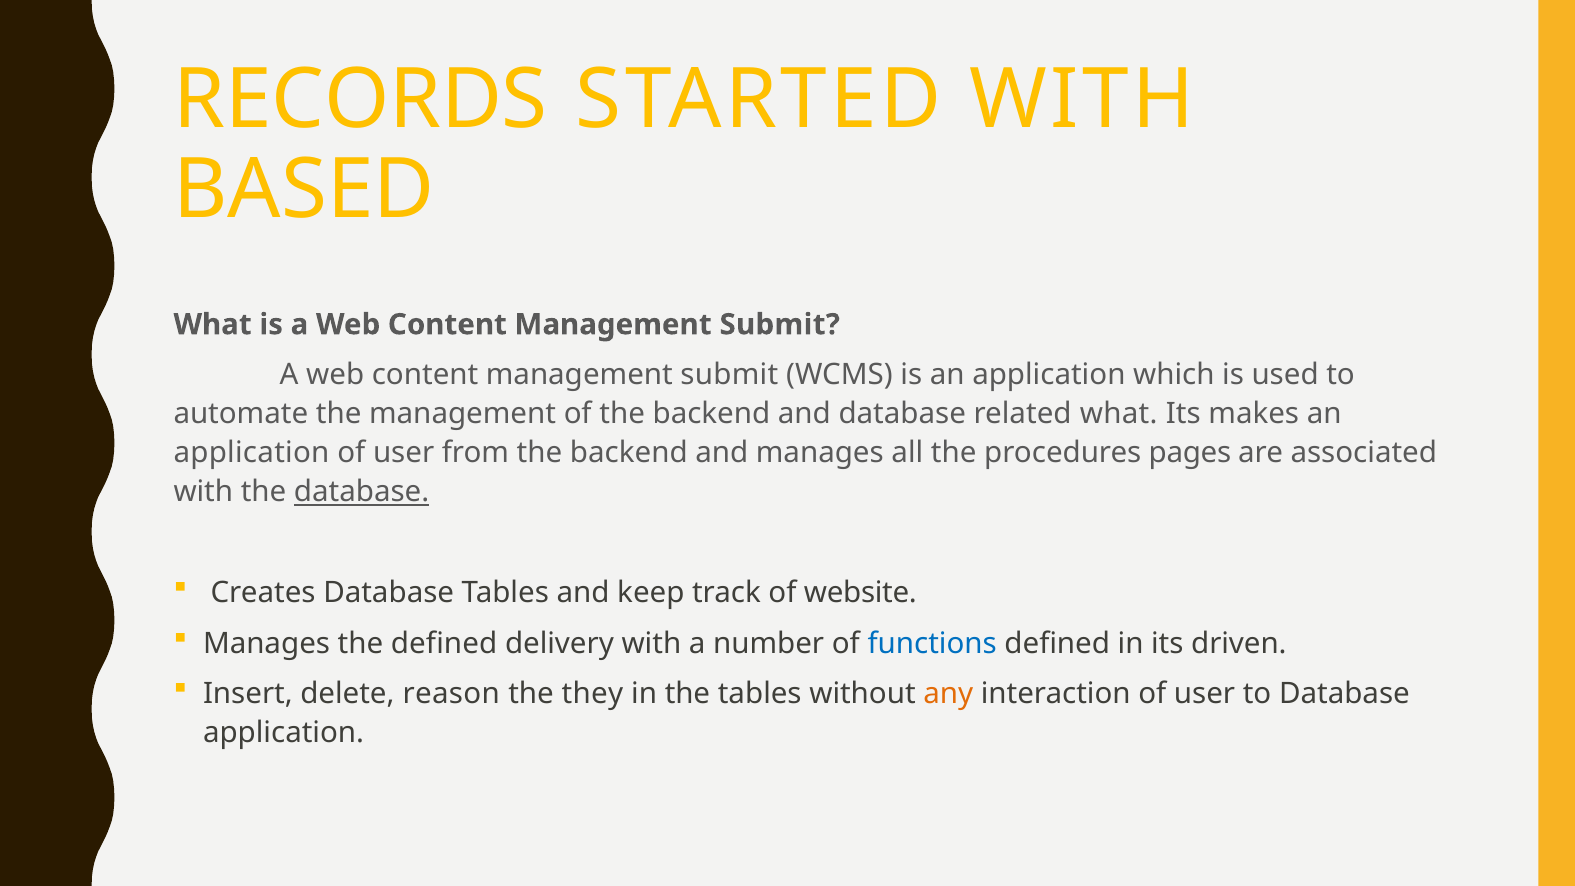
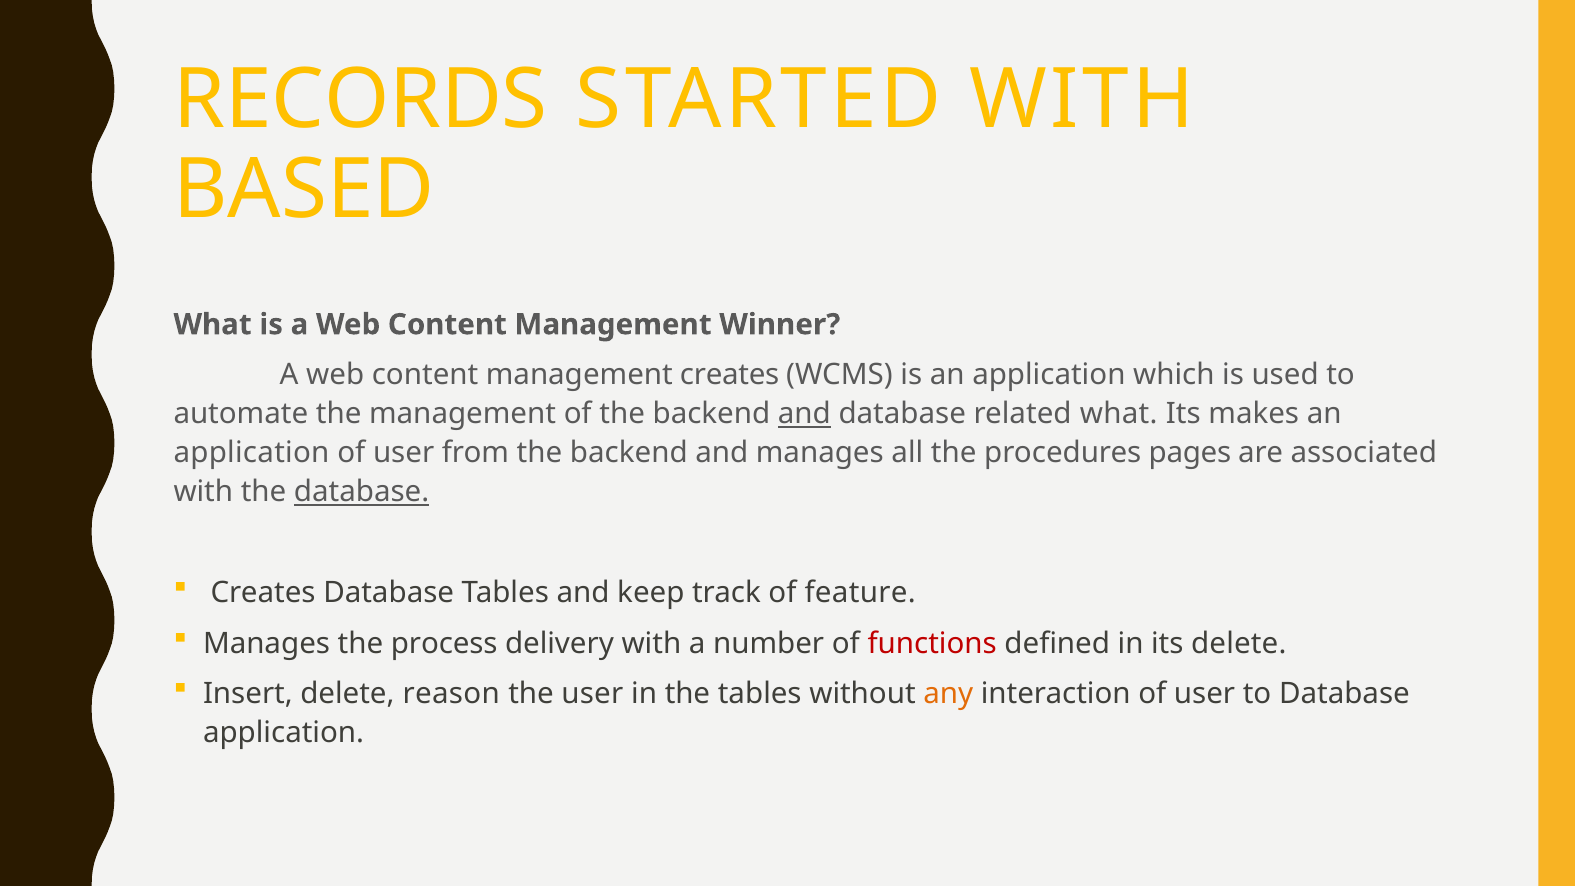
Submit: Submit -> Winner (780, 325)
submit: submit -> creates (730, 375)
and underline: none -> present (804, 414)
website: website -> feature (860, 593)
the defined: defined -> process (444, 643)
functions colour: blue -> red (932, 643)
its driven: driven -> delete (1239, 643)
the they: they -> user (592, 694)
